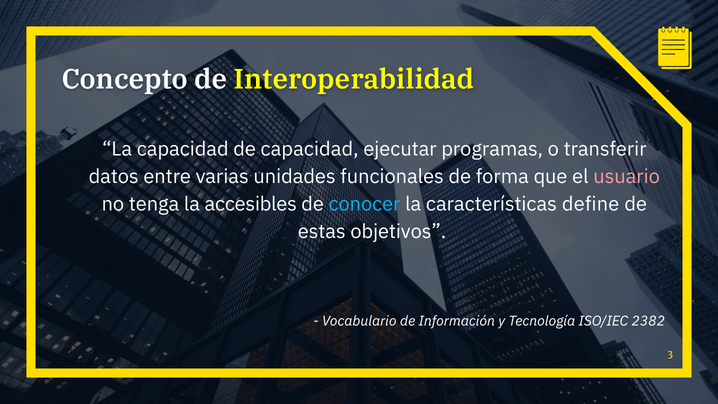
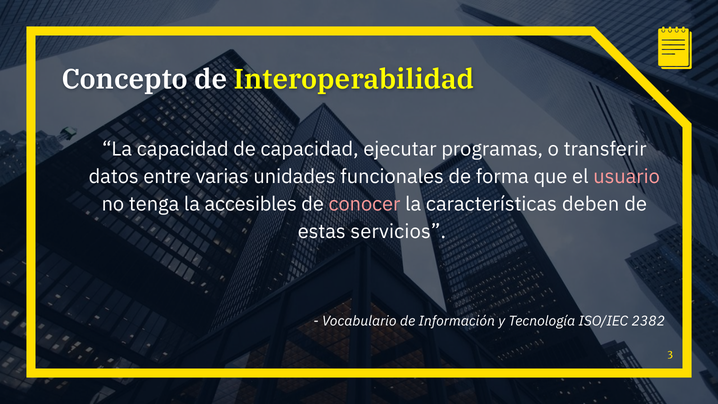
conocer colour: light blue -> pink (365, 204)
define: define -> deben (591, 204)
objetivos: objetivos -> servicios (398, 232)
